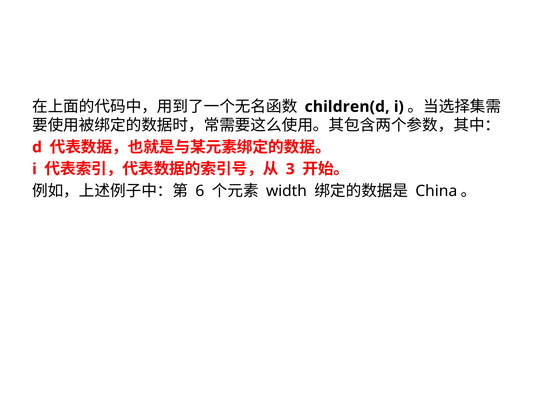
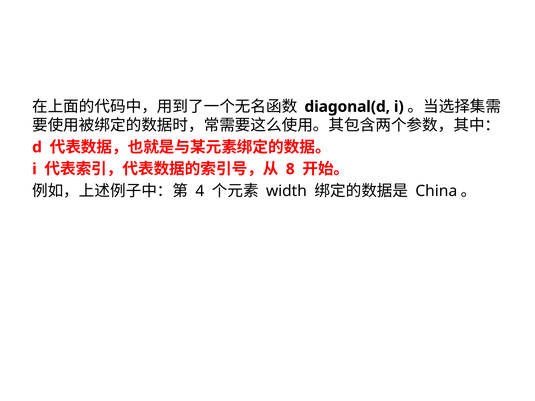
children(d: children(d -> diagonal(d (347, 107)
3: 3 -> 8 (290, 169)
6: 6 -> 4 (200, 191)
